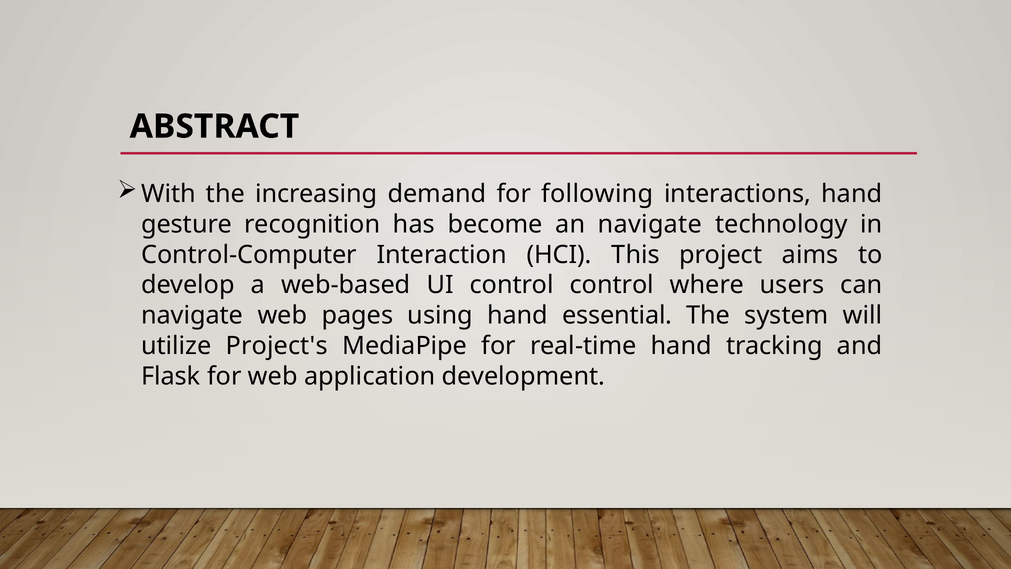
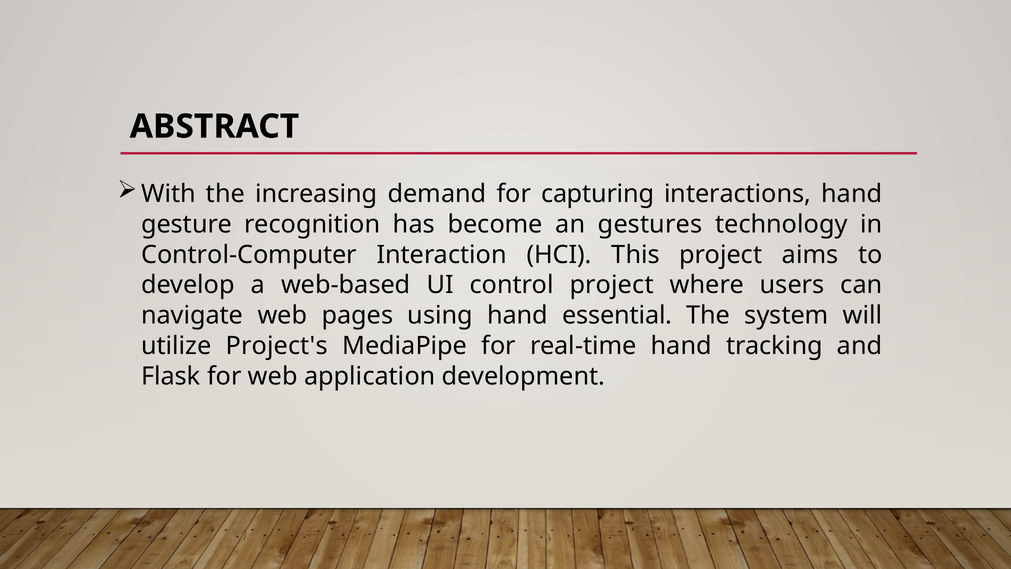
following: following -> capturing (598, 194)
an navigate: navigate -> gestures (650, 224)
control control: control -> project (612, 285)
